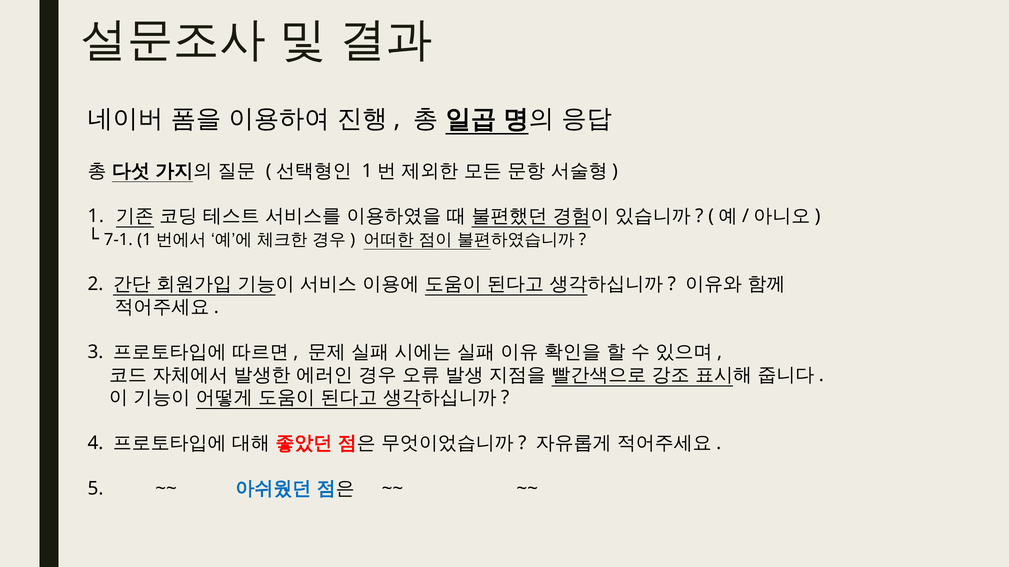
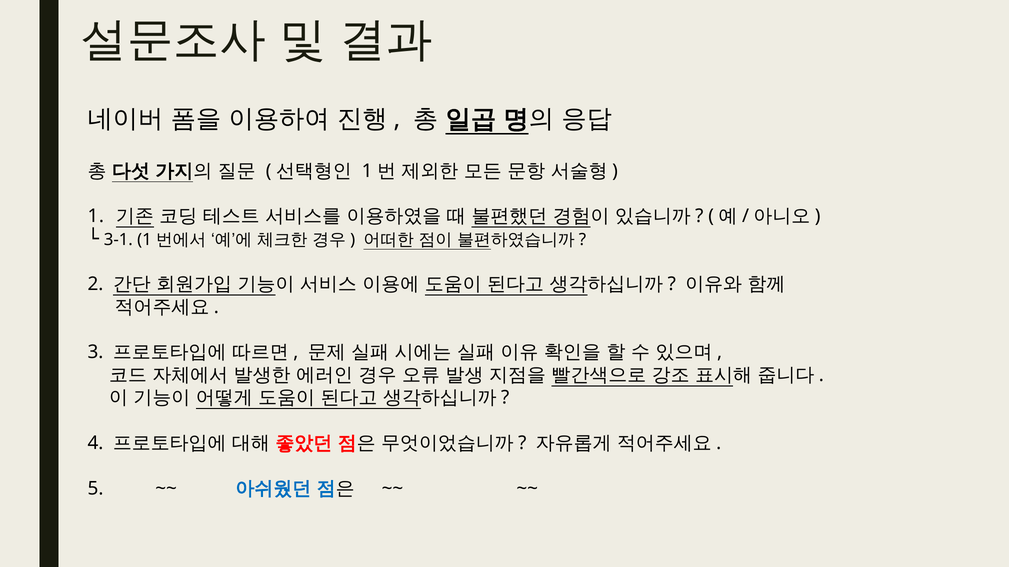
7-1: 7-1 -> 3-1 (118, 240)
